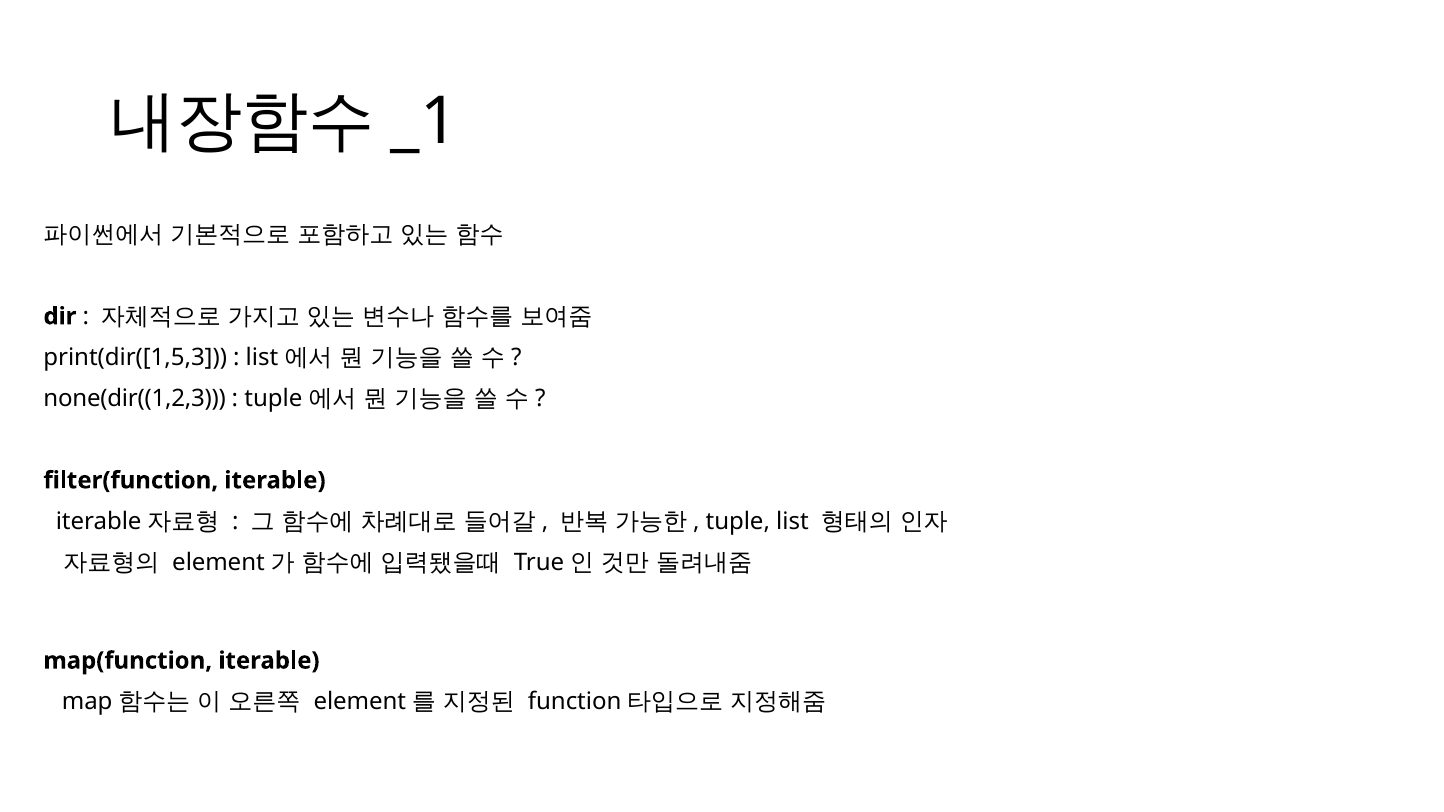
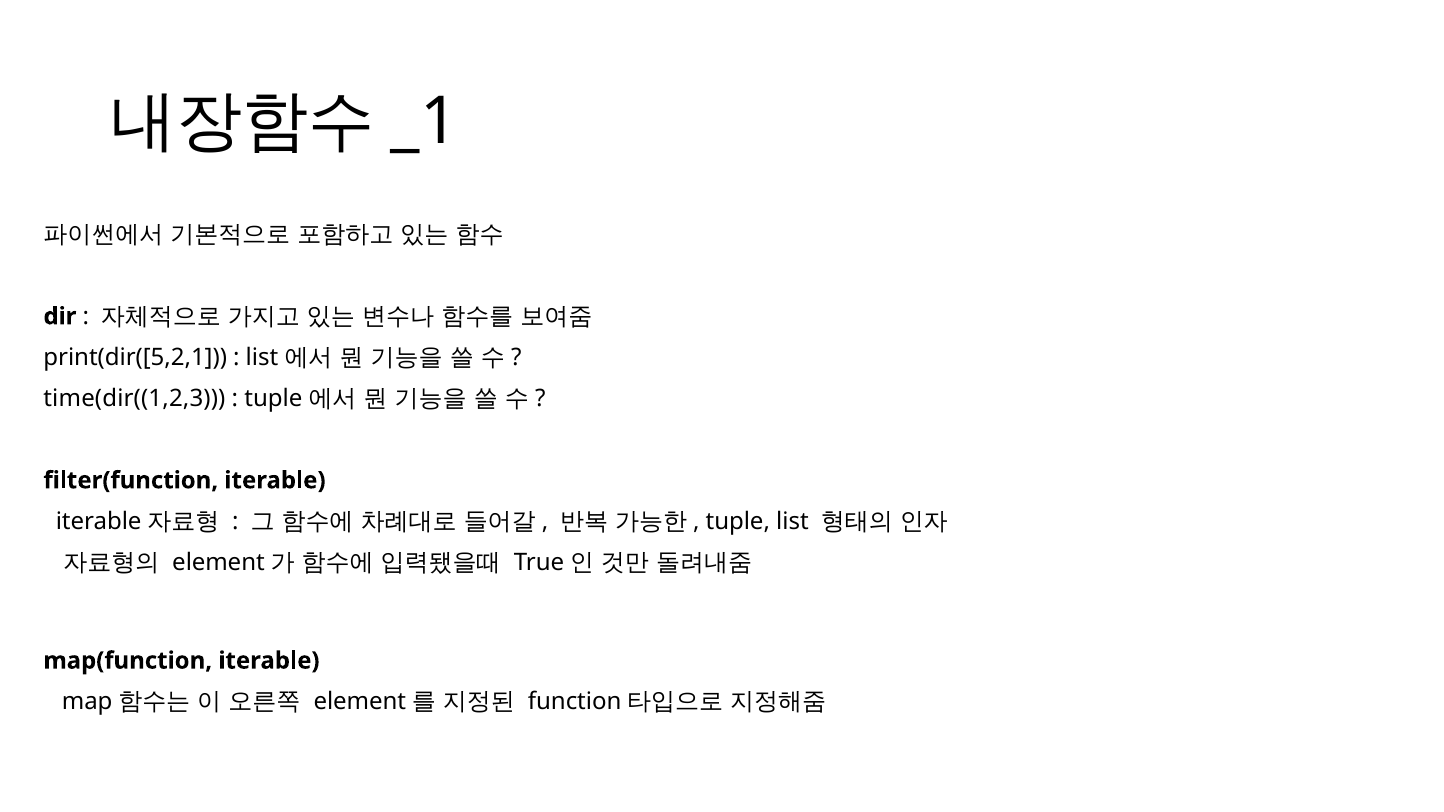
print(dir([1,5,3: print(dir([1,5,3 -> print(dir([5,2,1 (135, 358)
none(dir((1,2,3: none(dir((1,2,3 -> time(dir((1,2,3 (134, 399)
